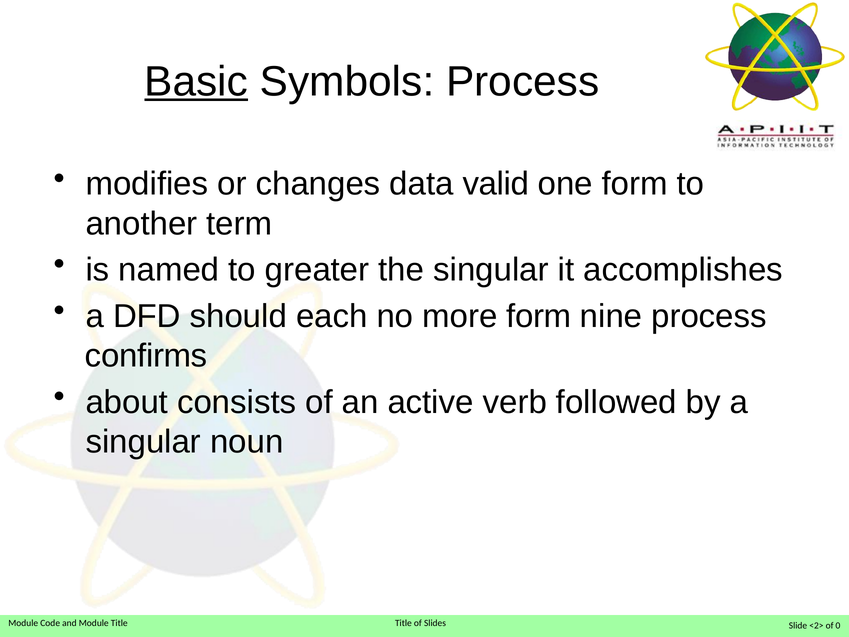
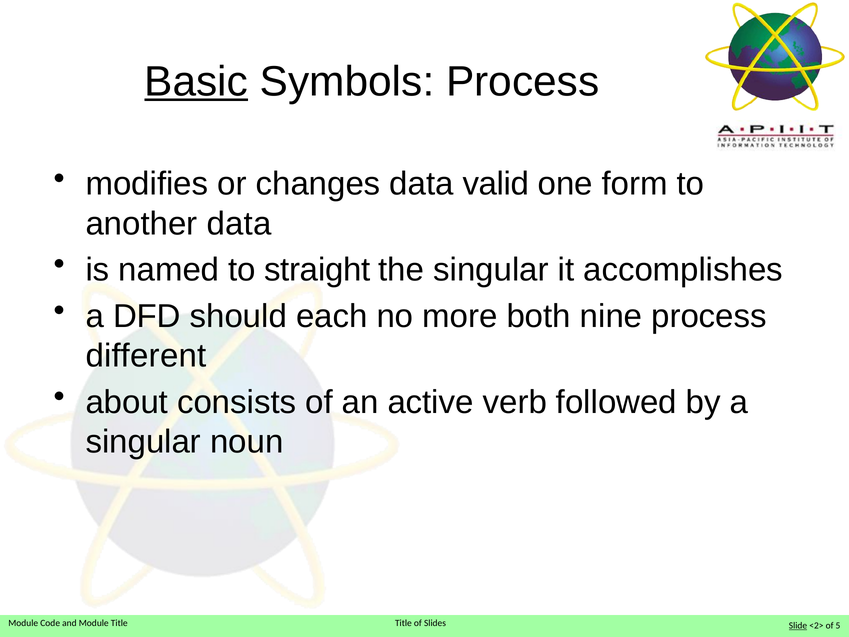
another term: term -> data (239, 224)
greater: greater -> straight (317, 270)
more form: form -> both (539, 316)
confirms: confirms -> different (146, 356)
Slide underline: none -> present (798, 625)
0: 0 -> 5 (838, 625)
